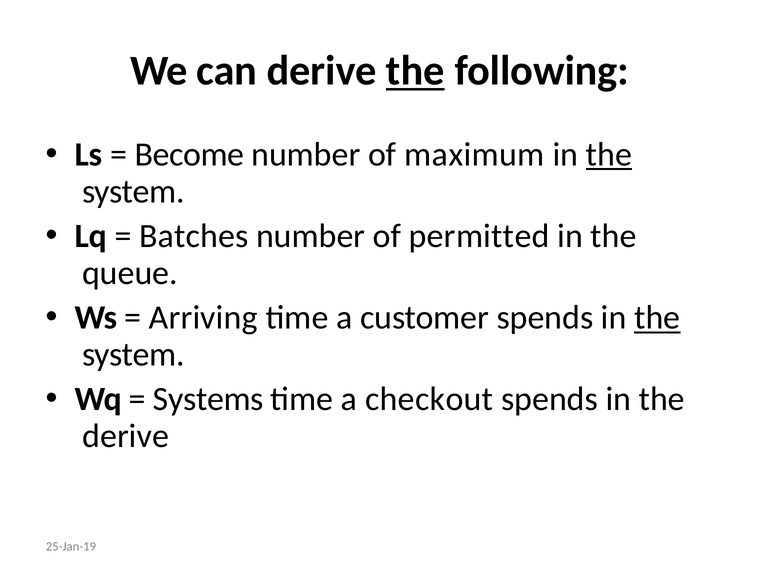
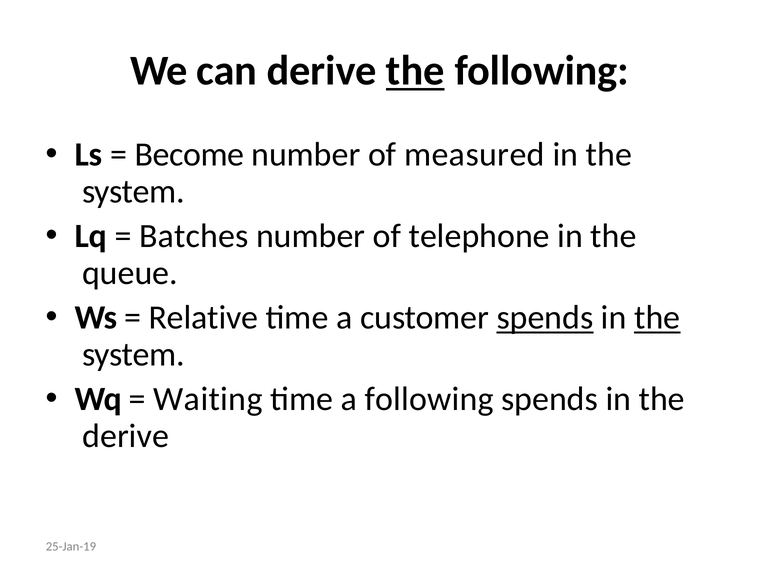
maximum: maximum -> measured (474, 155)
the underline: present -> none (609, 155)
permitted: permitted -> telephone (479, 236)
Arriving: Arriving -> Relative (203, 318)
spends underline: none -> present (545, 318)
Systems: Systems -> Waiting (208, 399)
a checkout: checkout -> following (429, 399)
